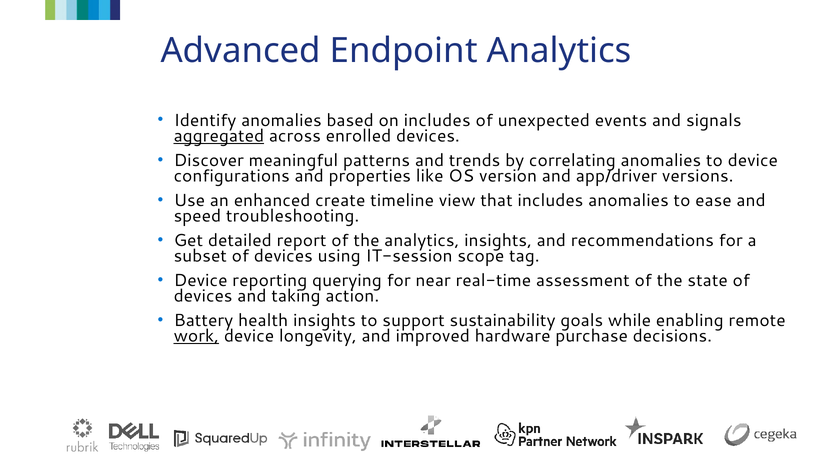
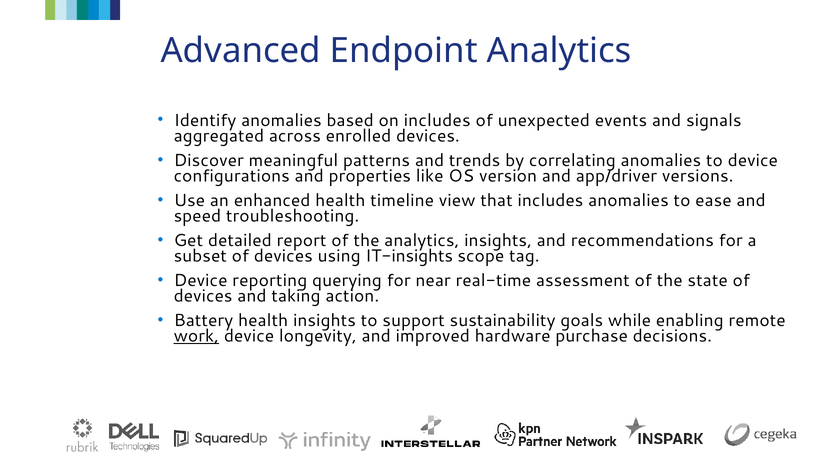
aggregated underline: present -> none (219, 136)
enhanced create: create -> health (340, 200)
IT-session: IT-session -> IT-insights (409, 256)
